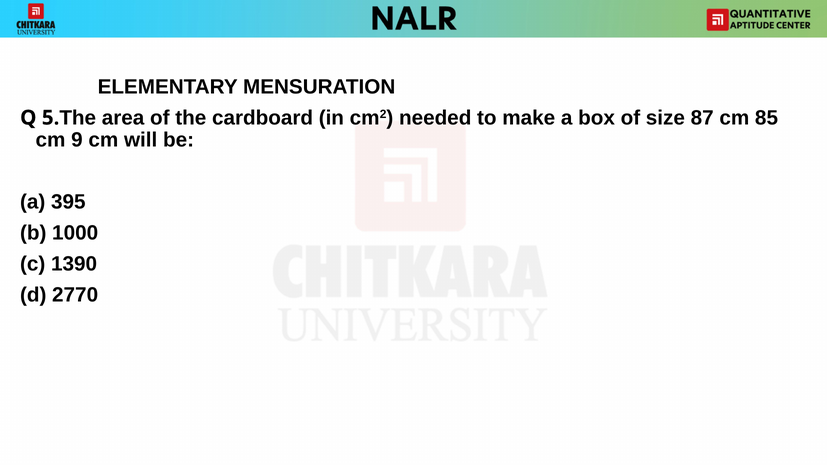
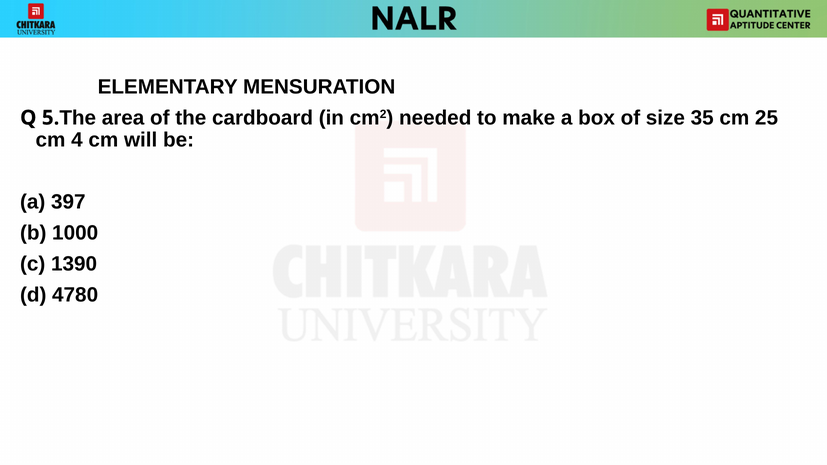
87: 87 -> 35 (702, 118)
85: 85 -> 25 (766, 118)
9: 9 -> 4 (77, 140)
395: 395 -> 397 (68, 202)
2770: 2770 -> 4780 (75, 295)
